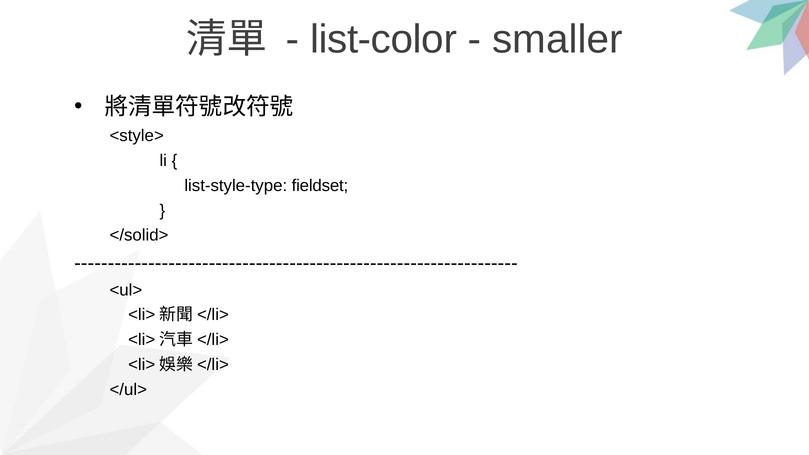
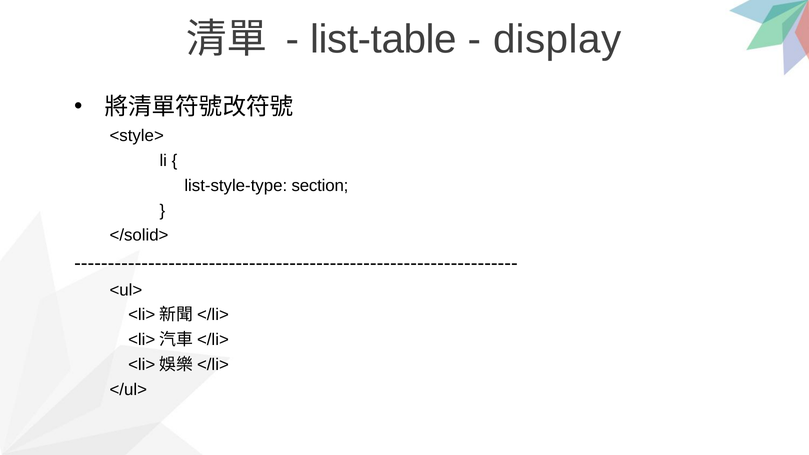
list-color: list-color -> list-table (384, 39)
smaller: smaller -> display (557, 39)
fieldset: fieldset -> section (320, 186)
